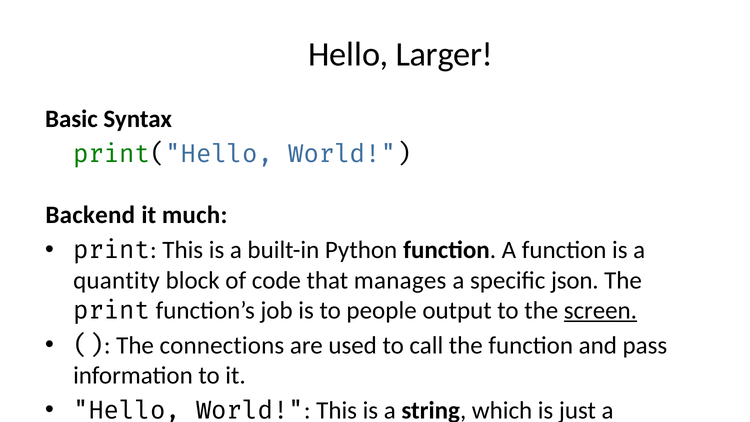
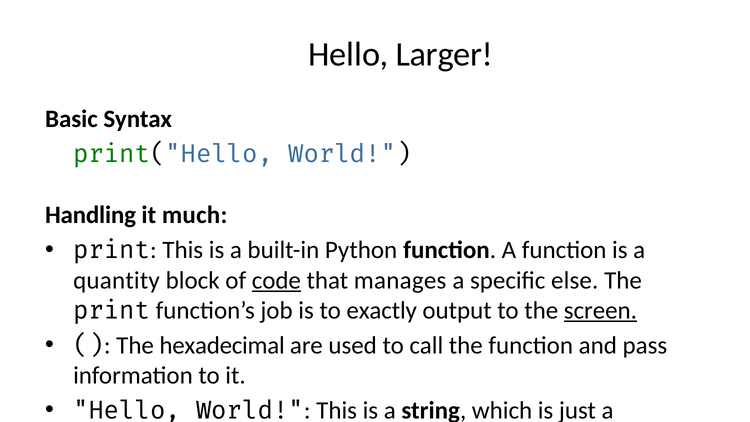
Backend: Backend -> Handling (91, 215)
code underline: none -> present (276, 280)
json: json -> else (575, 280)
to people: people -> exactly (382, 310)
connections: connections -> hexadecimal (222, 345)
